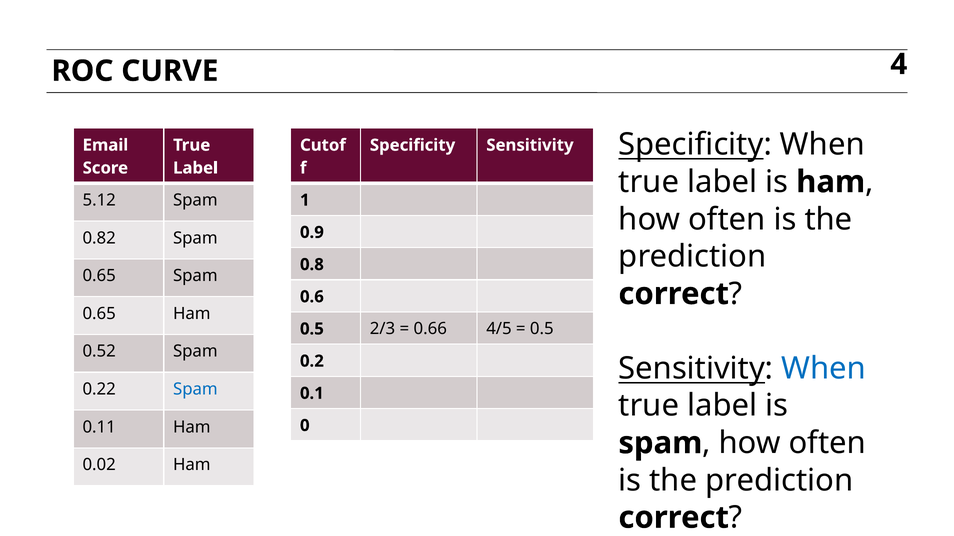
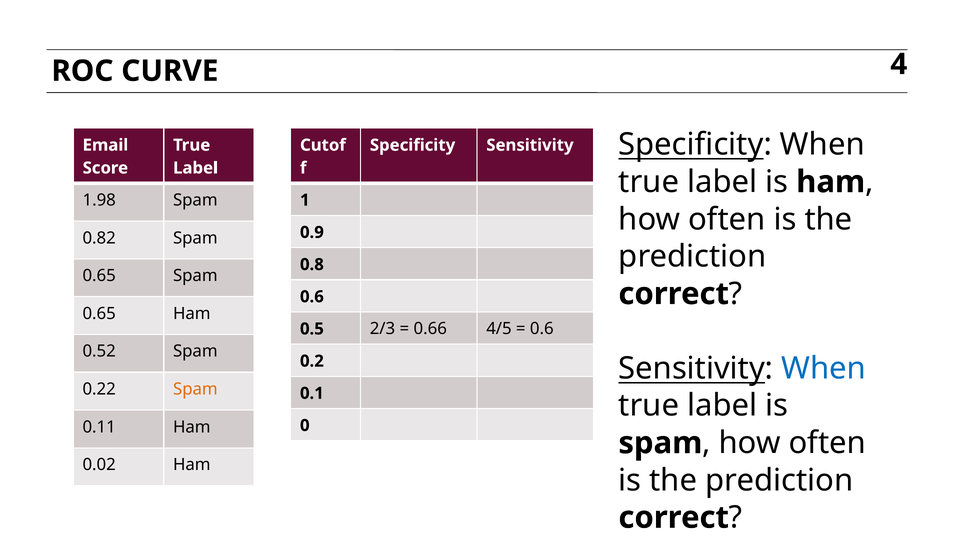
5.12: 5.12 -> 1.98 (99, 200)
0.5: 0.5 -> 0.6 (542, 329)
Spam colour: blue -> orange (195, 389)
